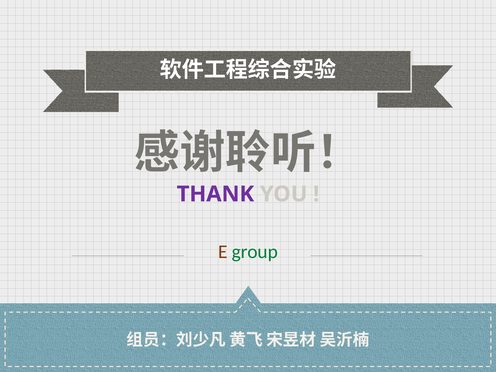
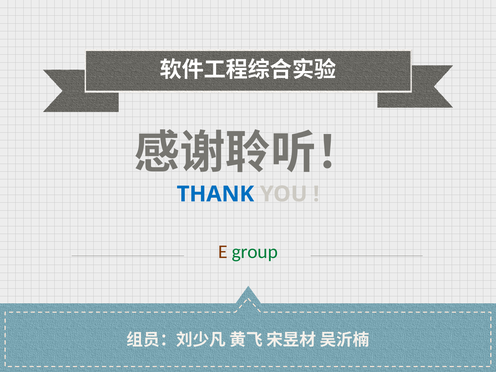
THANK colour: purple -> blue (215, 194)
